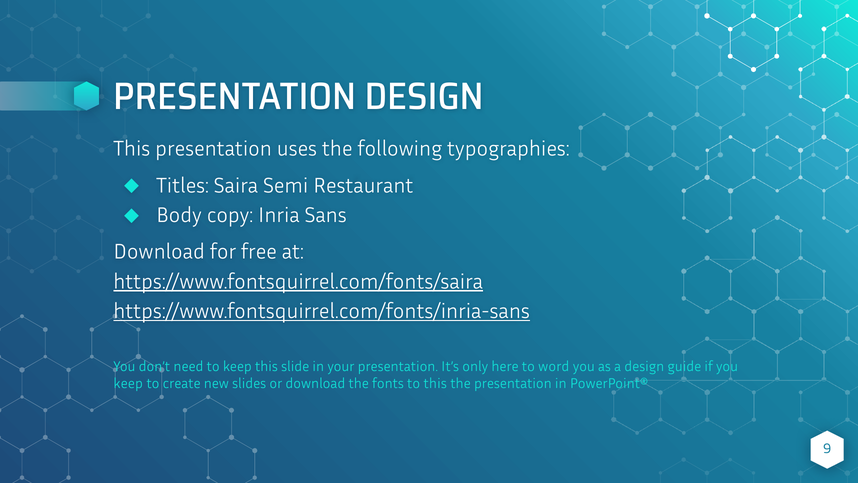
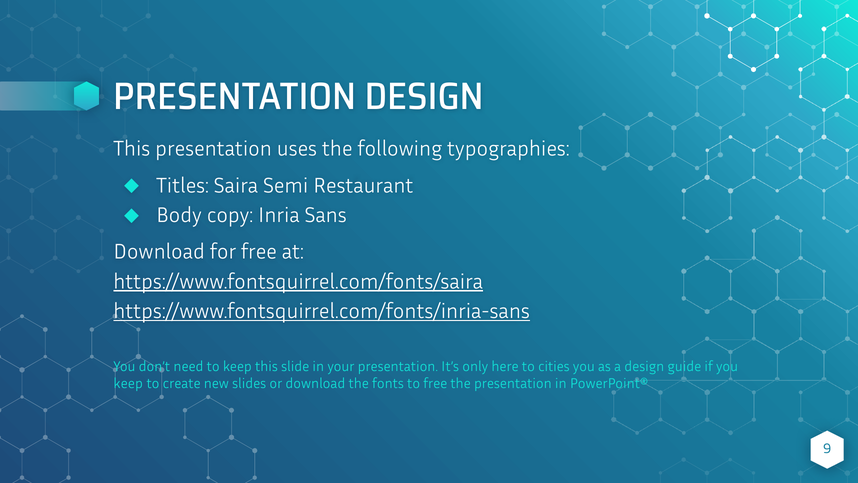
word: word -> cities (554, 366)
to this: this -> free (435, 383)
